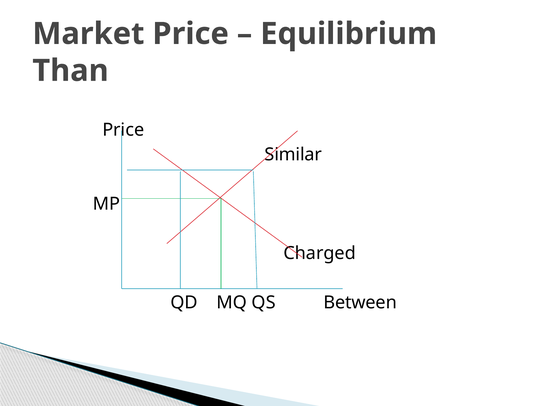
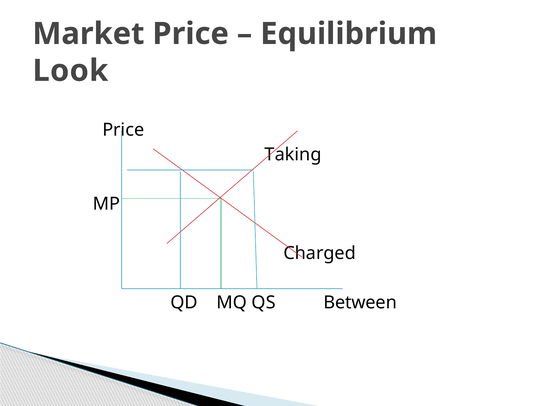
Than: Than -> Look (70, 71)
Similar: Similar -> Taking (293, 154)
